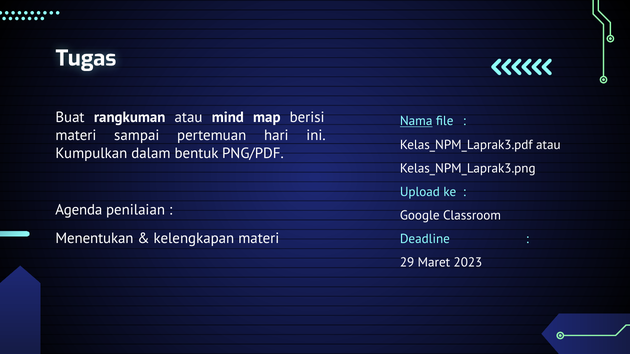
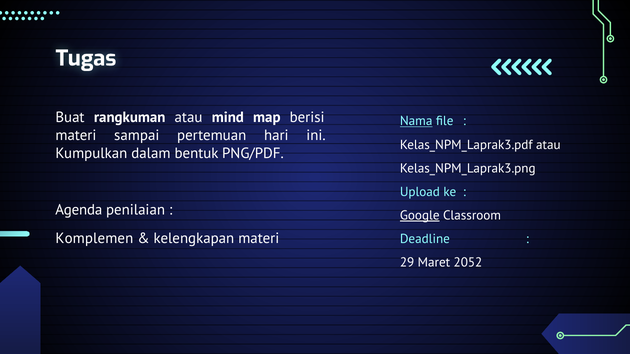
Google underline: none -> present (420, 216)
Menentukan: Menentukan -> Komplemen (94, 238)
2023: 2023 -> 2052 (468, 263)
